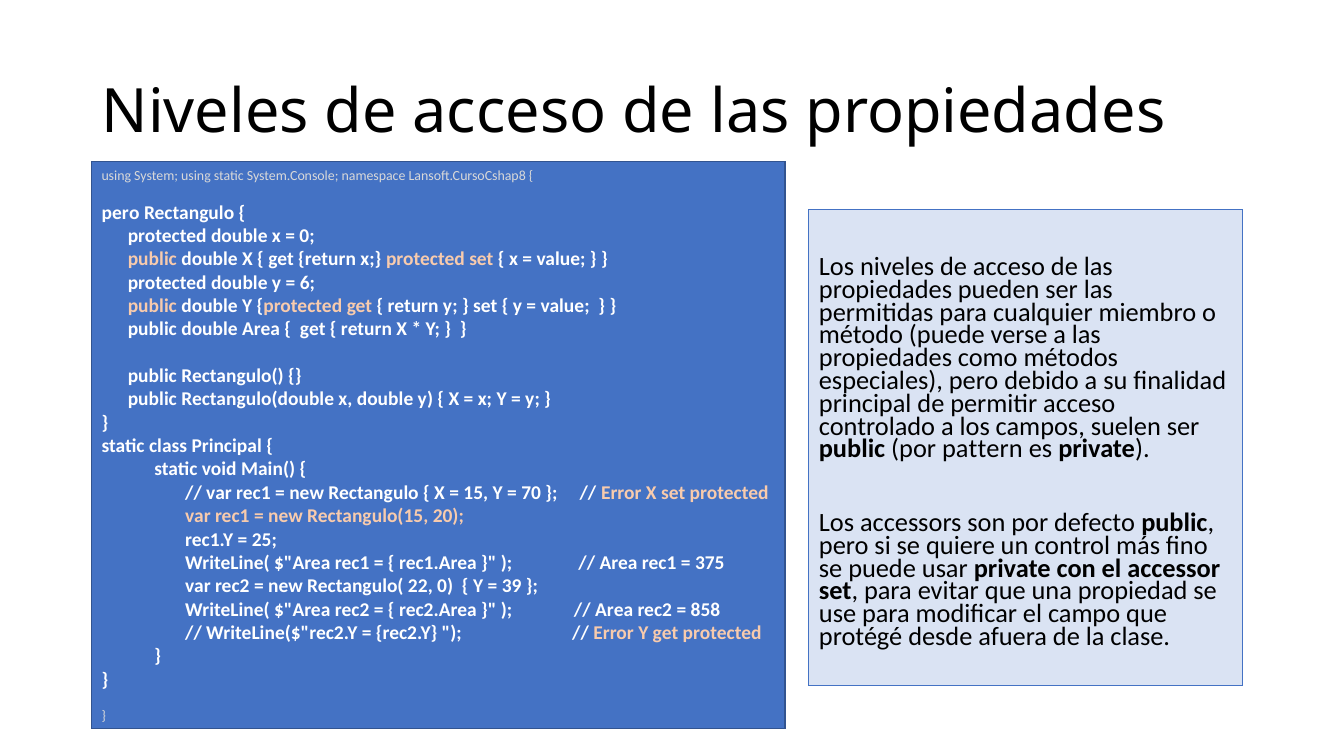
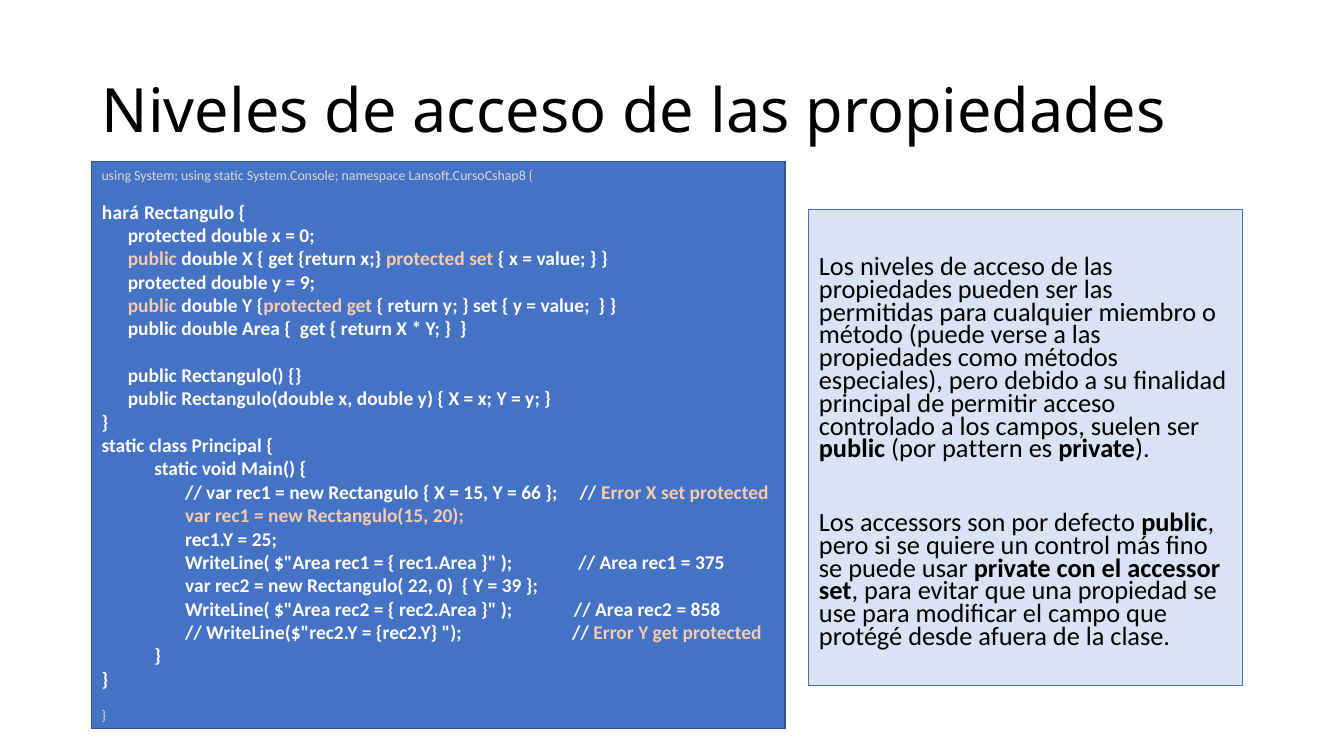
pero: pero -> hará (120, 213)
6: 6 -> 9 (307, 283)
70: 70 -> 66 (531, 493)
